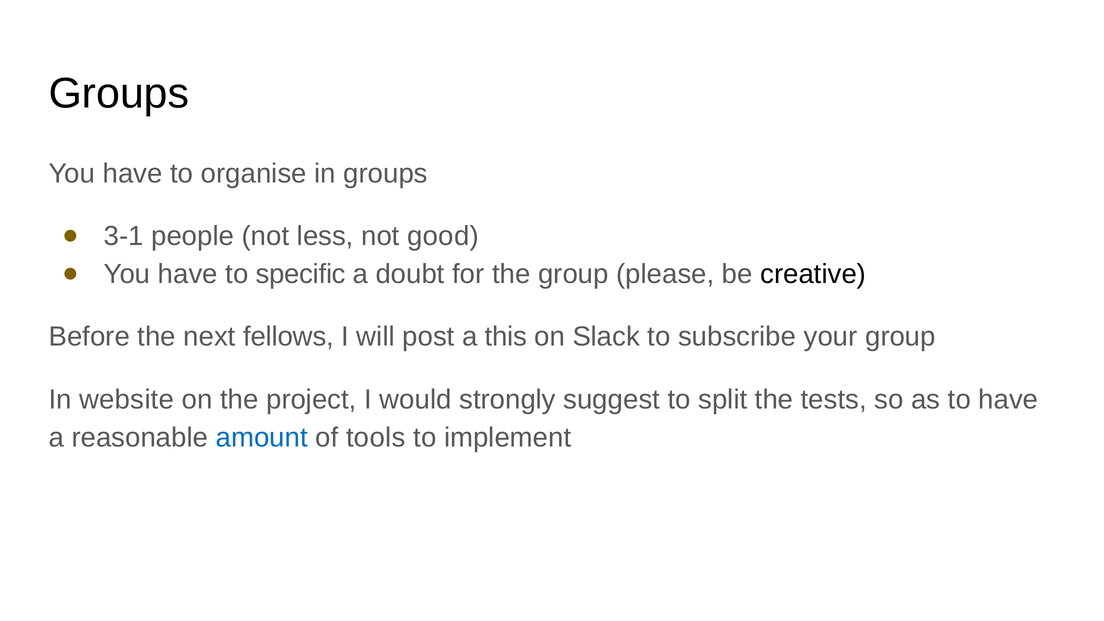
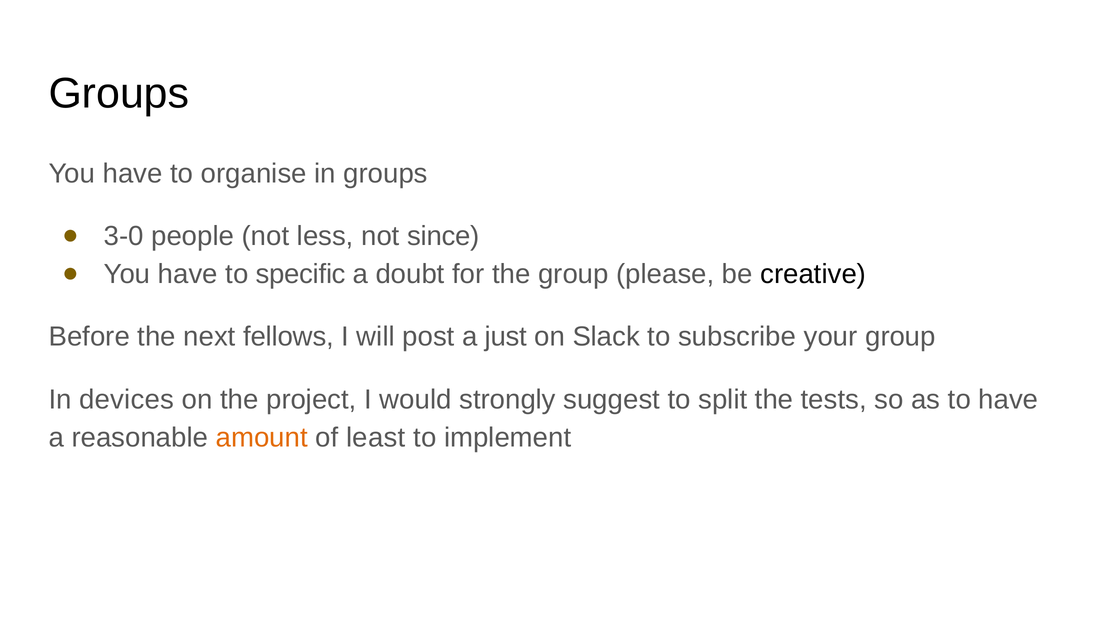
3-1: 3-1 -> 3-0 (124, 236)
good: good -> since (443, 236)
this: this -> just (506, 337)
website: website -> devices (127, 399)
amount colour: blue -> orange (262, 438)
tools: tools -> least (376, 438)
